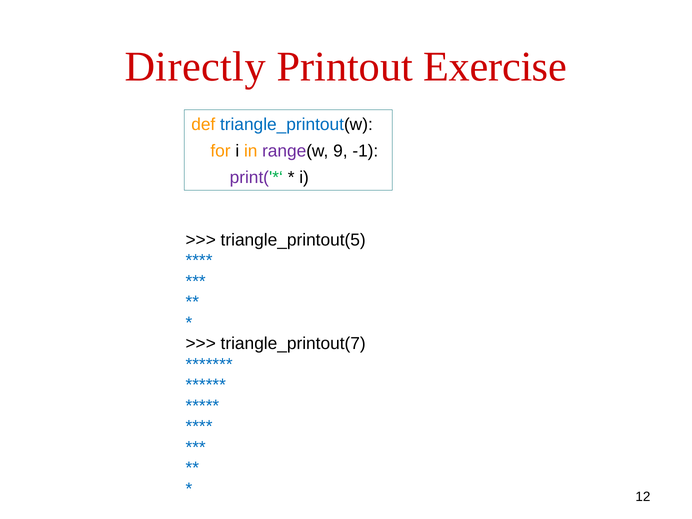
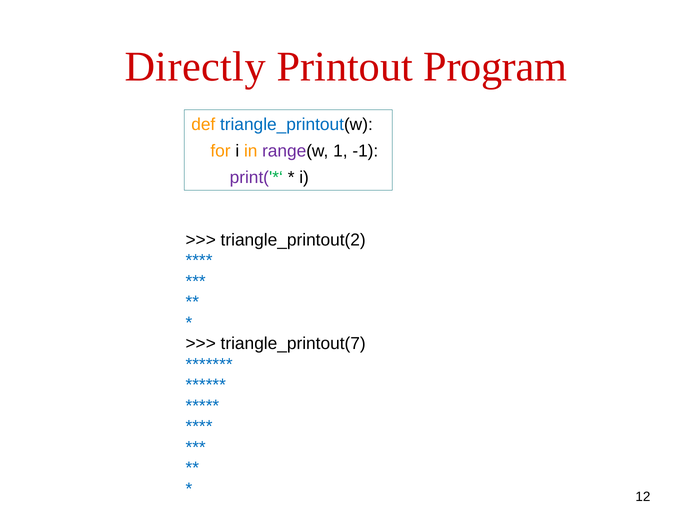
Exercise: Exercise -> Program (495, 67)
9: 9 -> 1 (340, 151)
triangle_printout(5: triangle_printout(5 -> triangle_printout(2 (293, 240)
